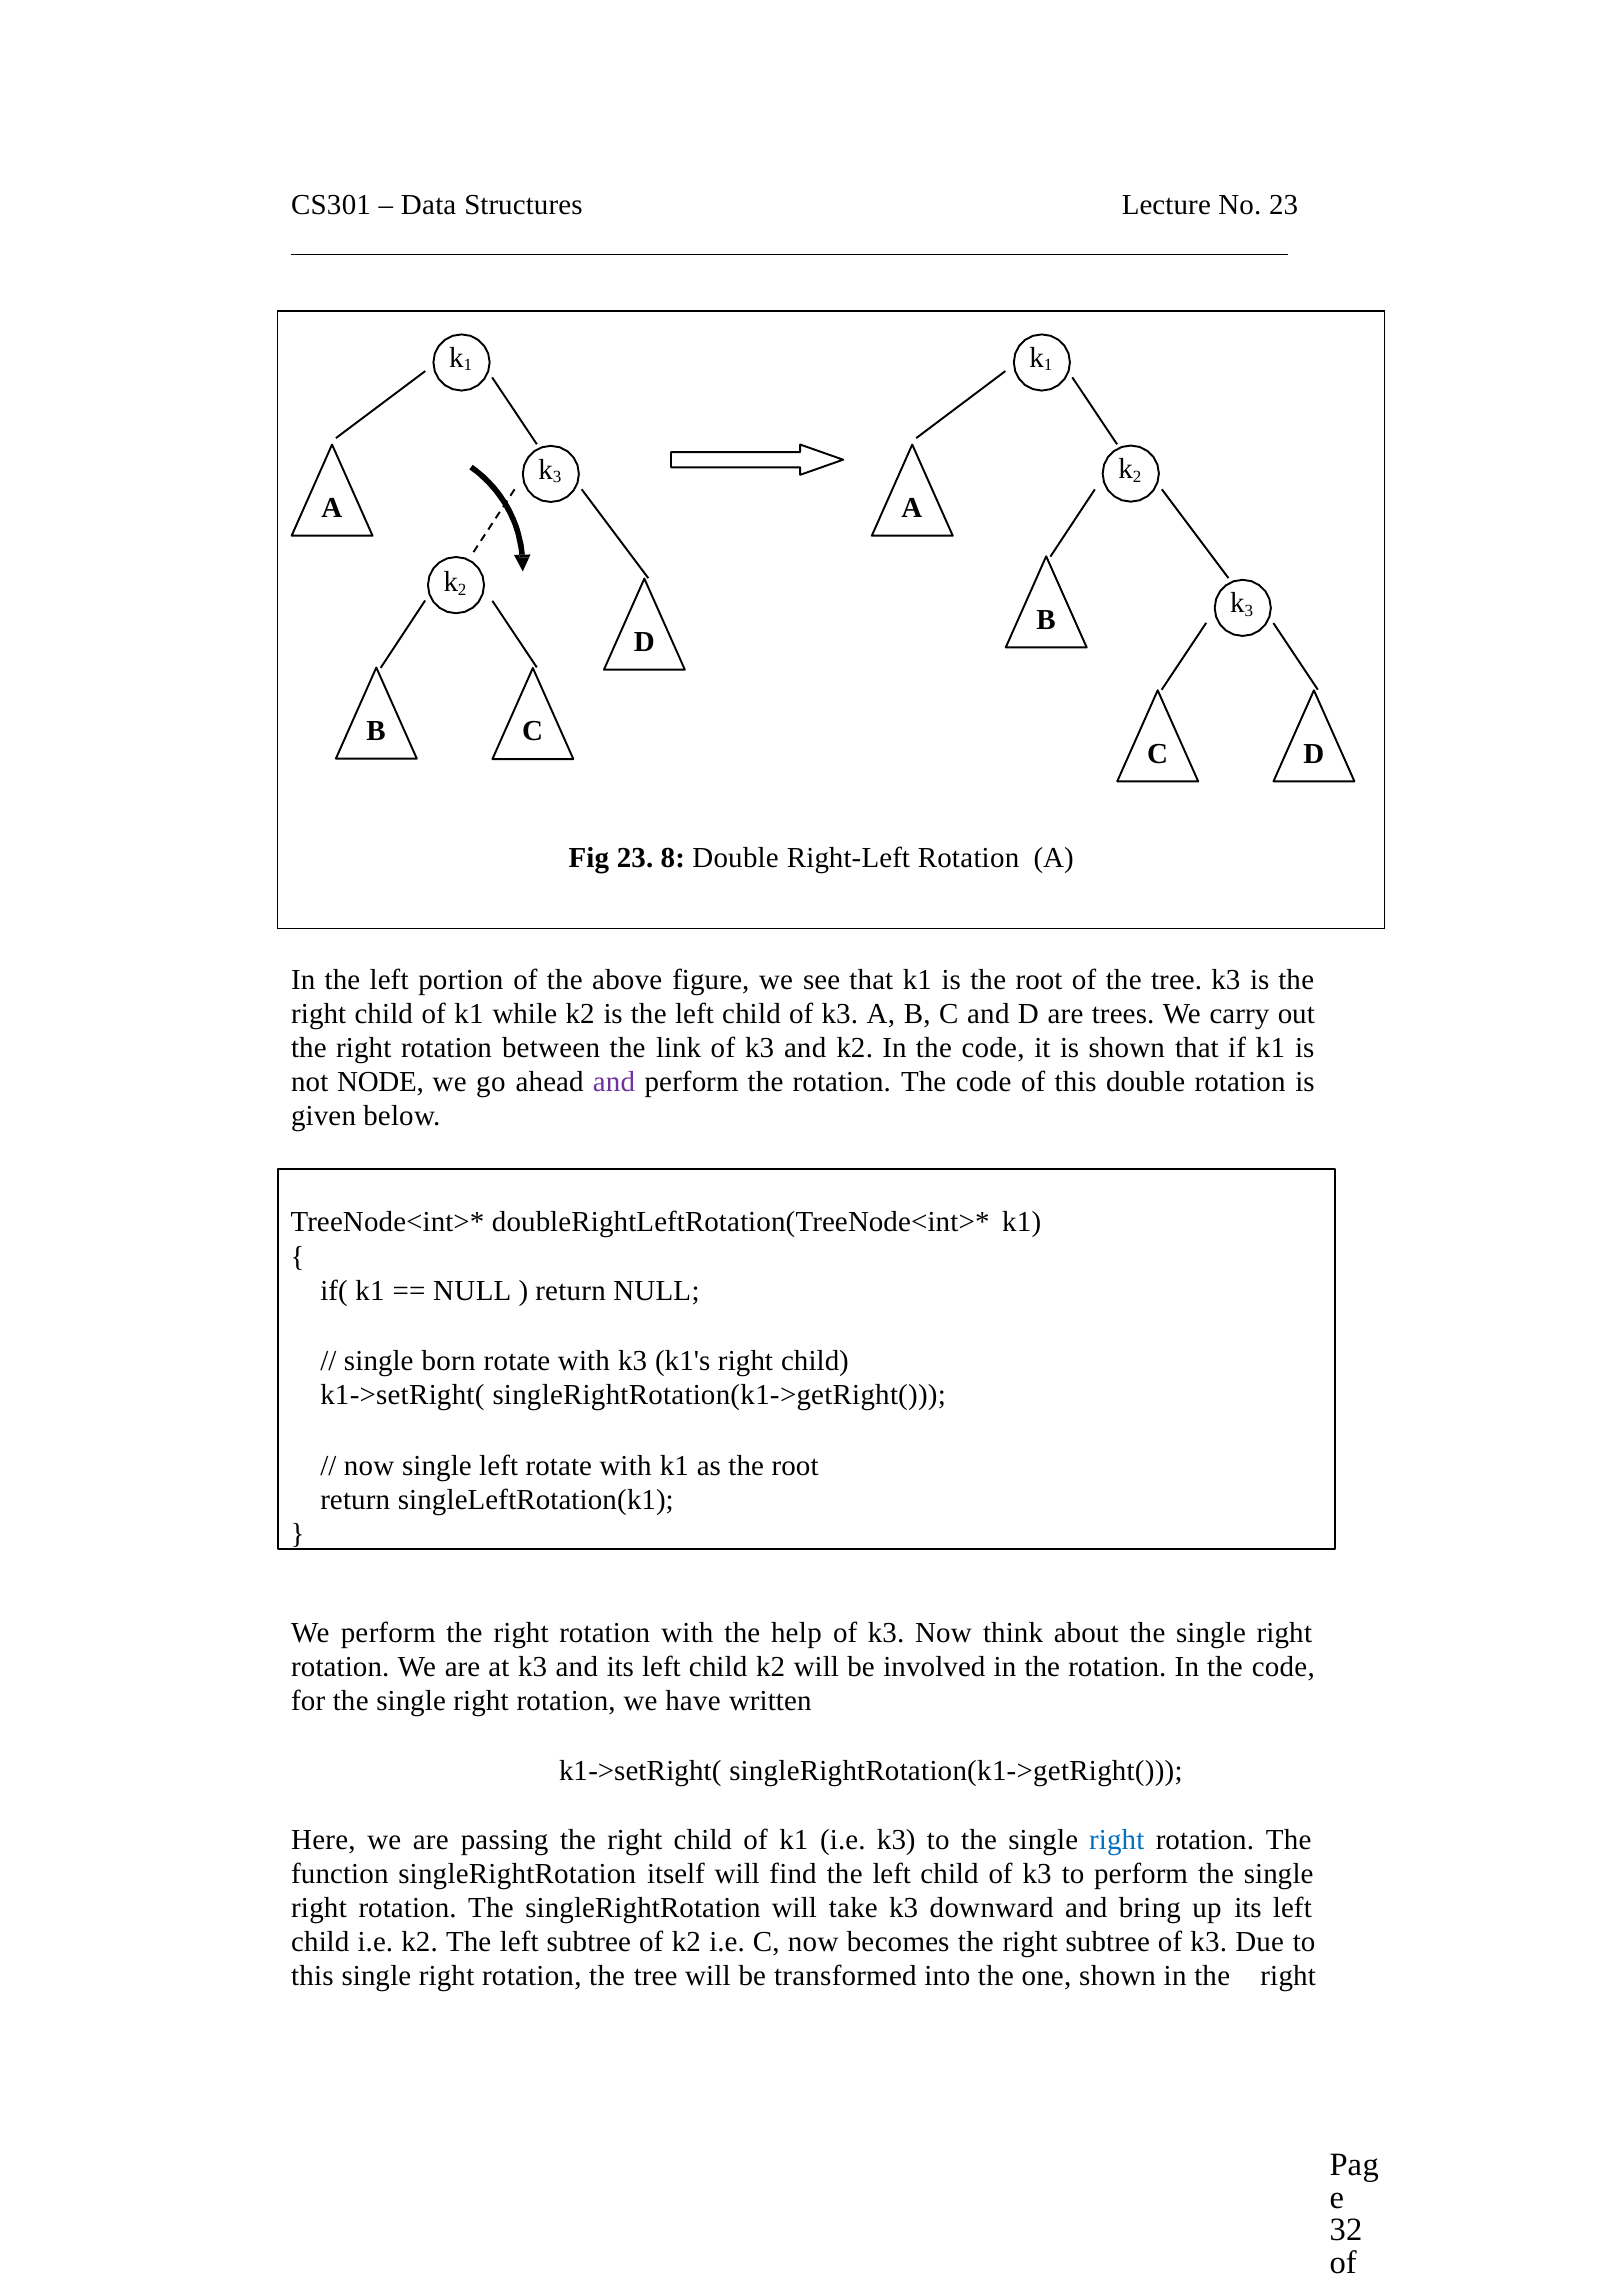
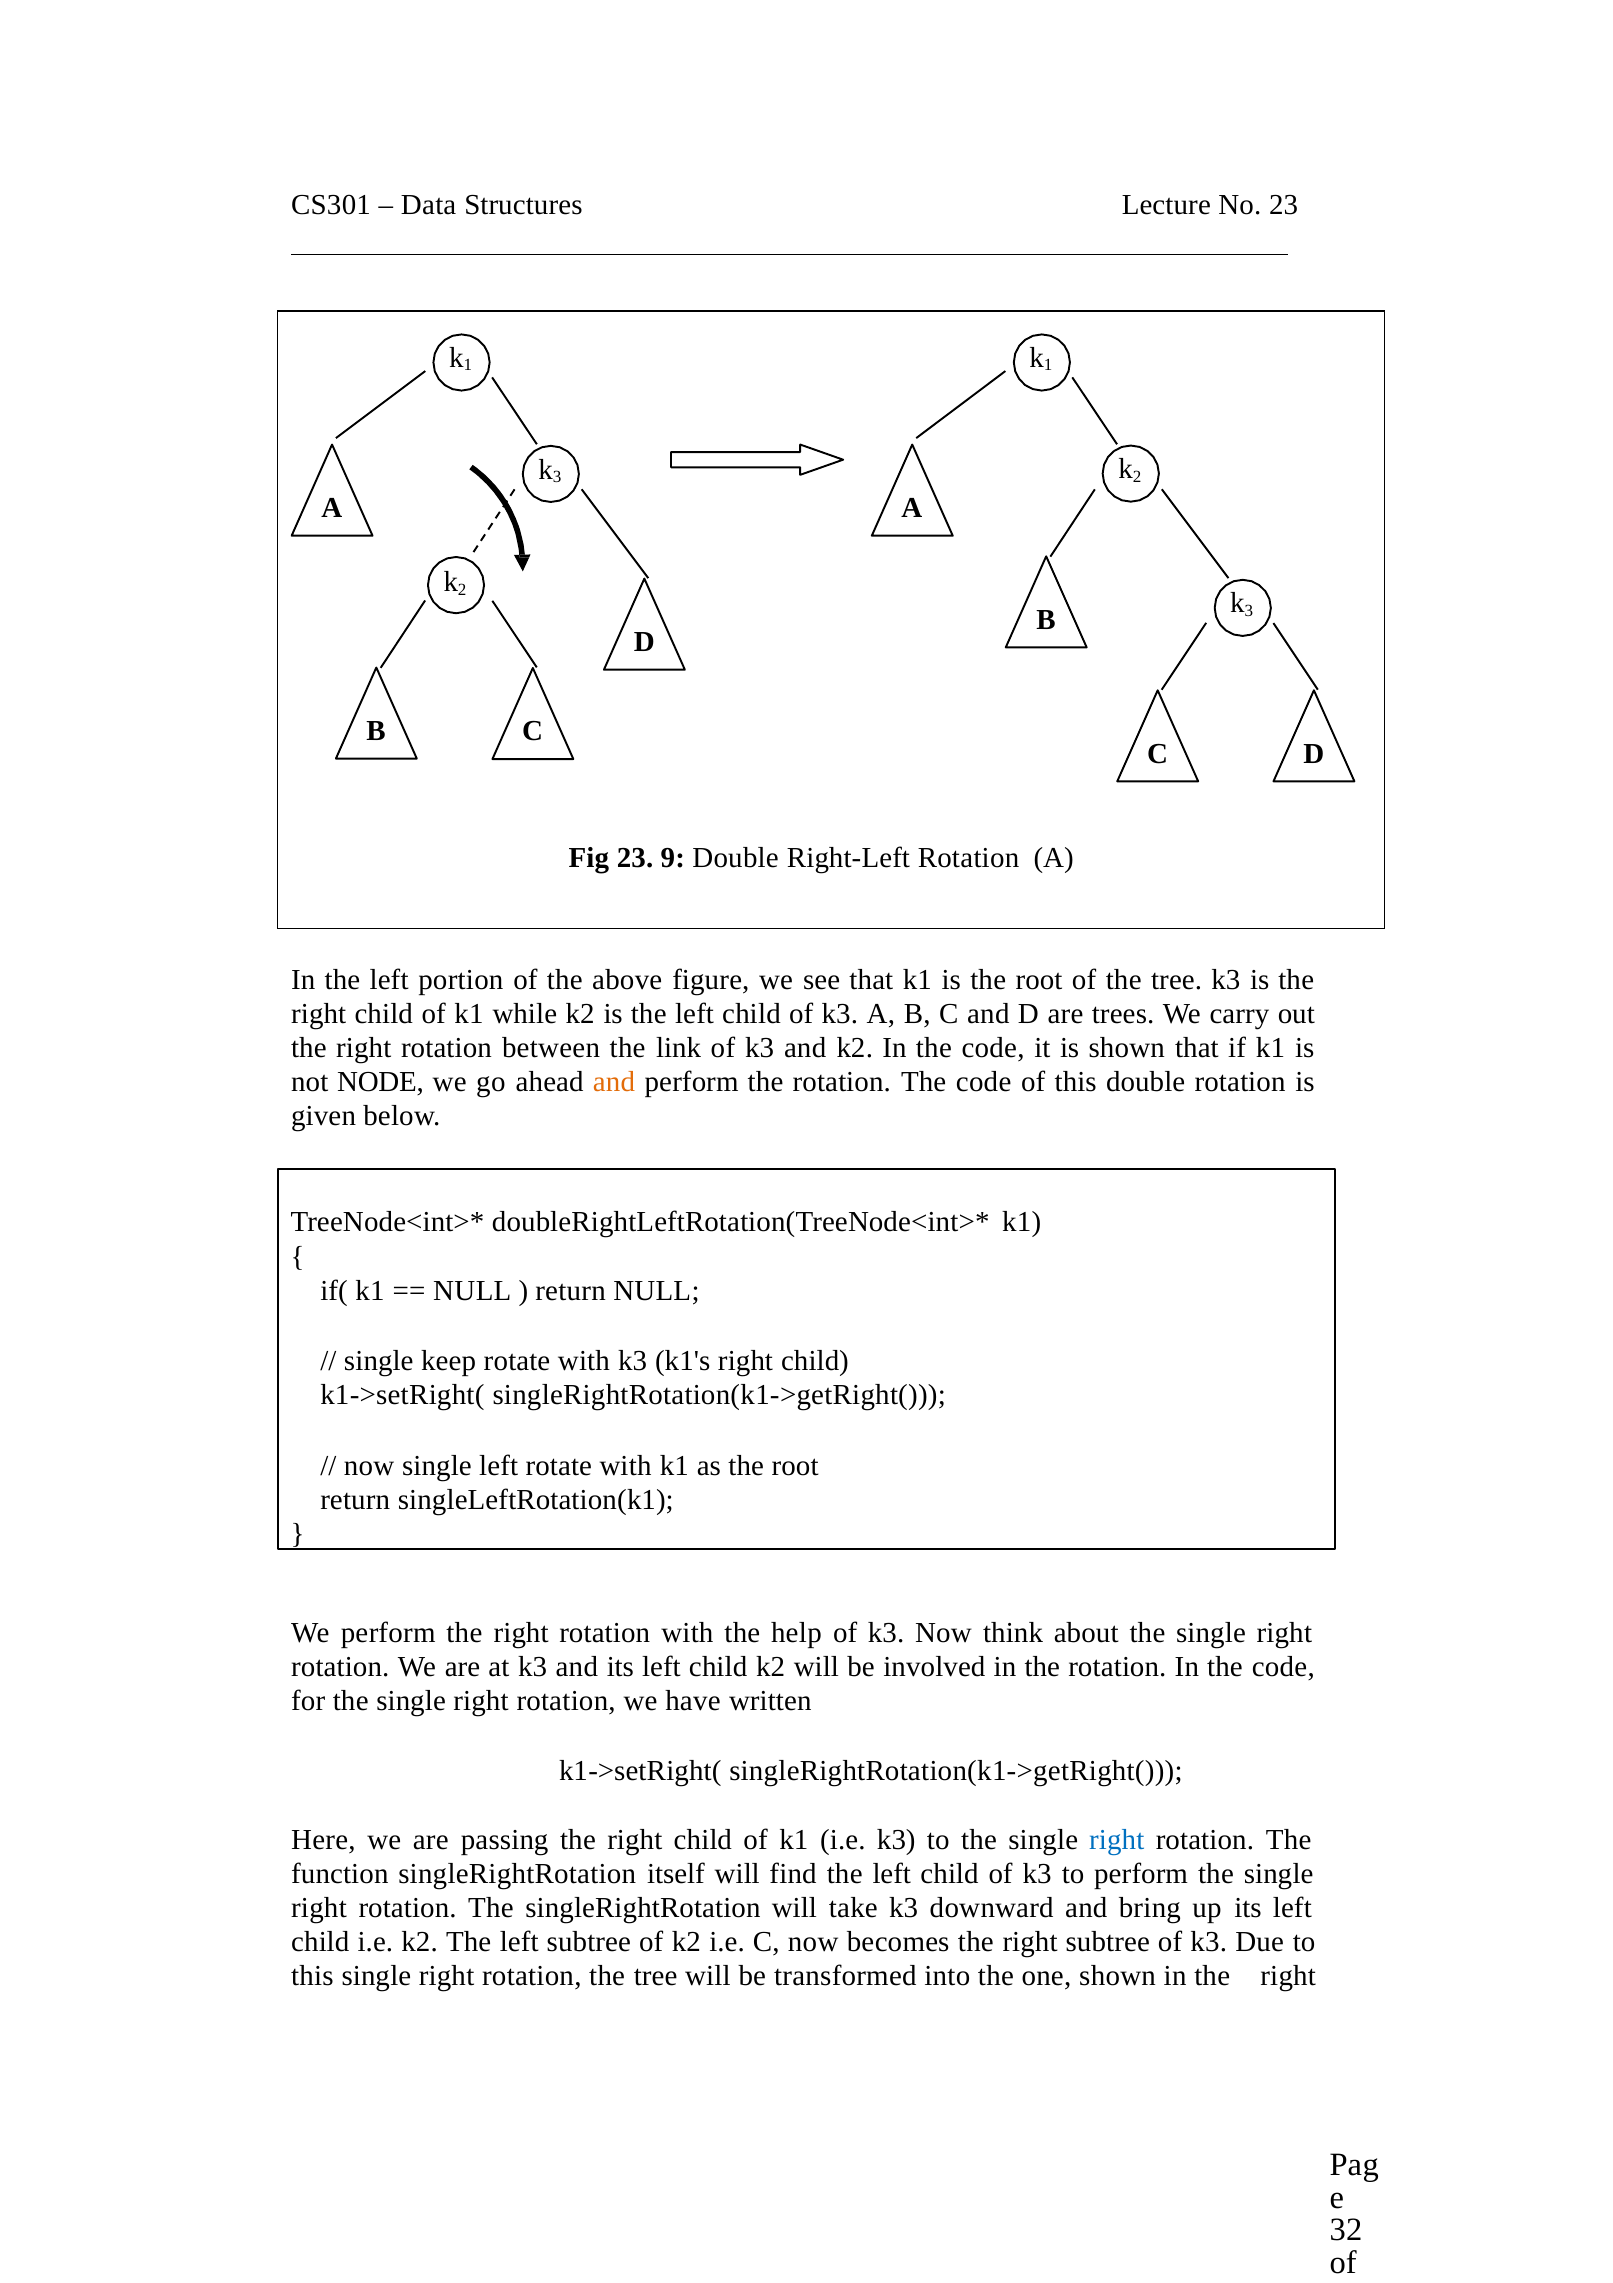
8: 8 -> 9 (673, 858)
and colour: purple -> orange (614, 1082)
born: born -> keep (449, 1360)
